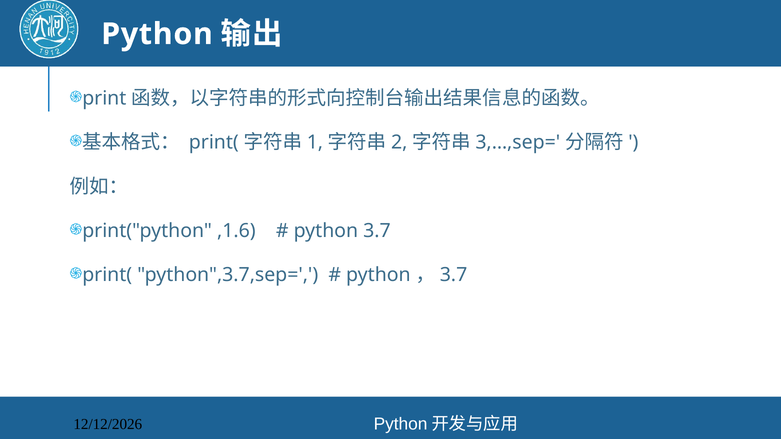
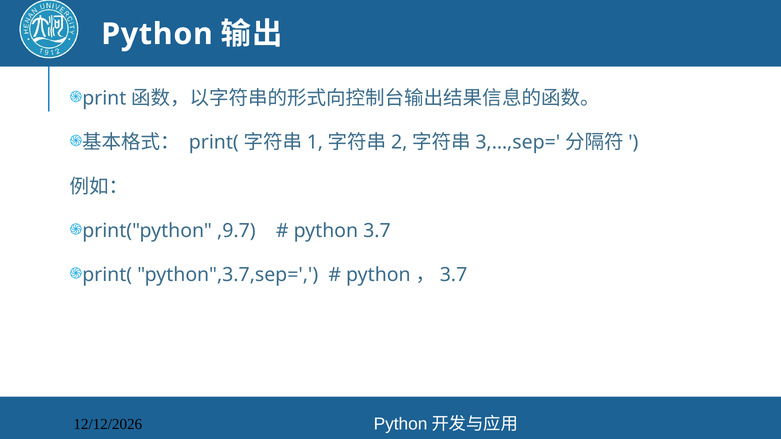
,1.6: ,1.6 -> ,9.7 (236, 231)
